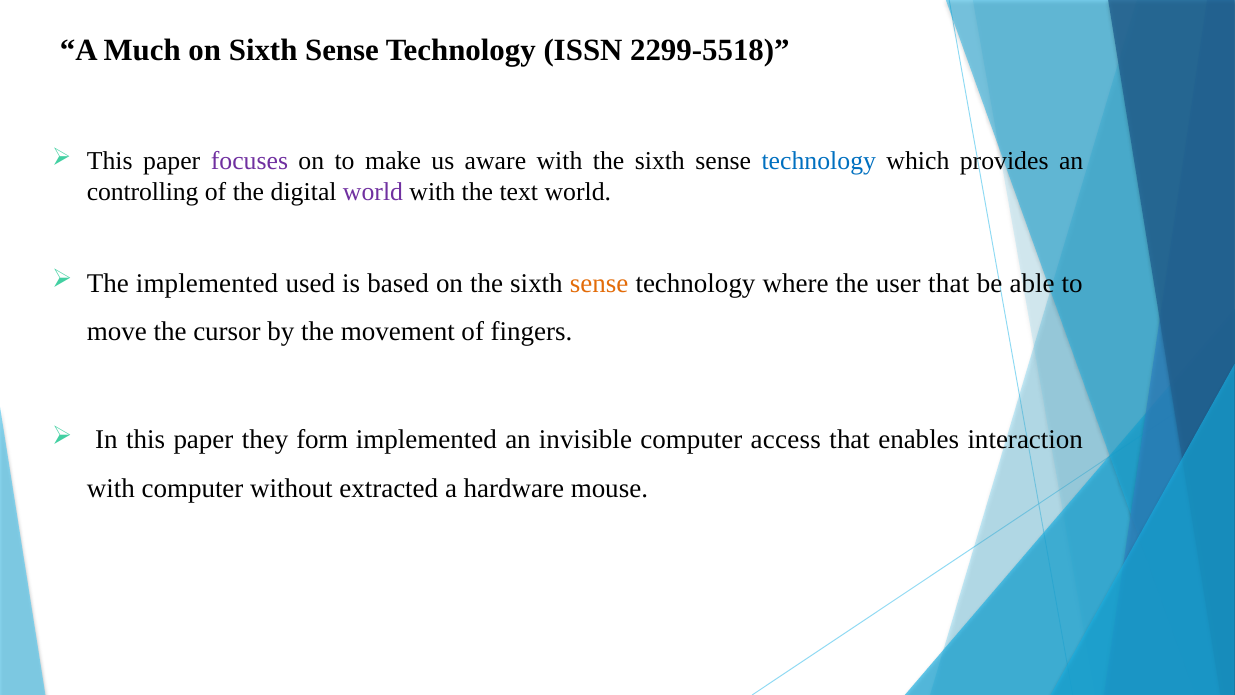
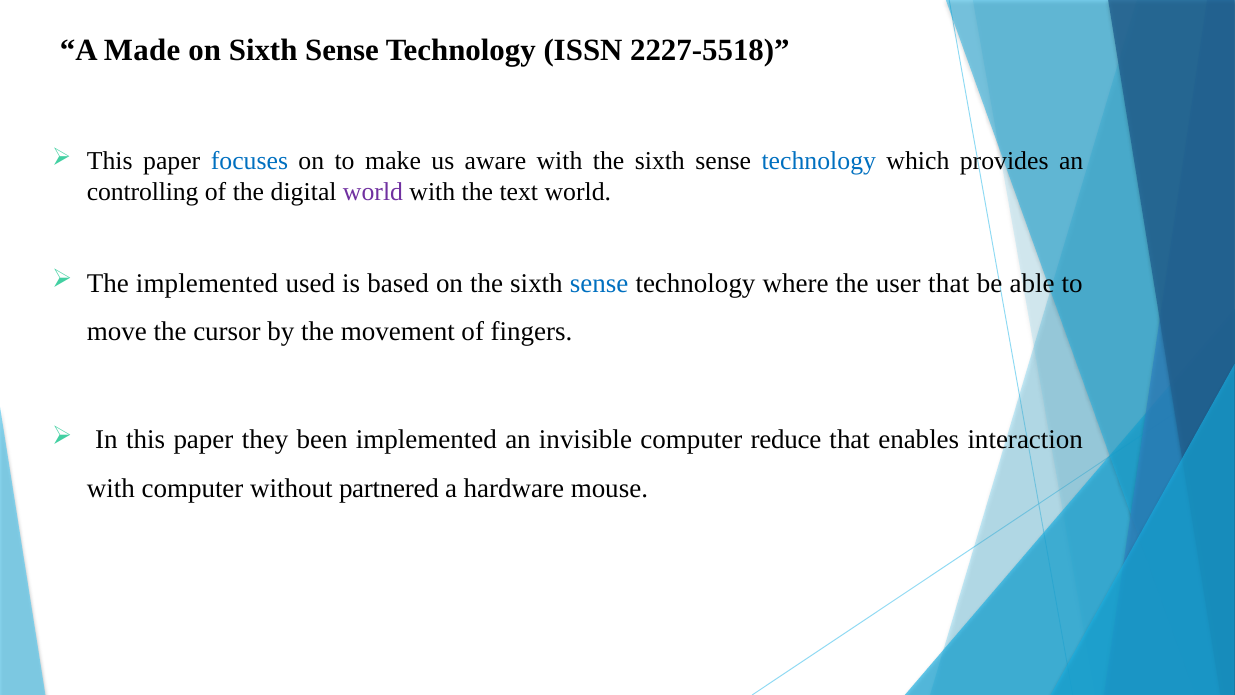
Much: Much -> Made (142, 50)
2299-5518: 2299-5518 -> 2227-5518 (710, 50)
focuses colour: purple -> blue (249, 161)
sense colour: orange -> blue (599, 283)
form: form -> been (322, 440)
access: access -> reduce (786, 440)
extracted: extracted -> partnered (389, 488)
